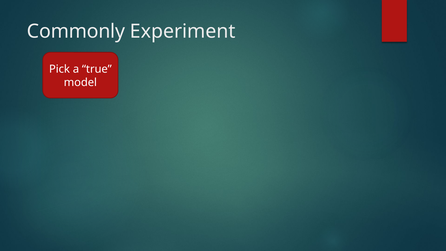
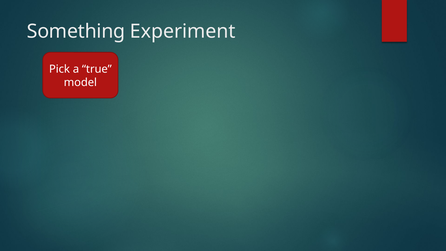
Commonly: Commonly -> Something (76, 31)
